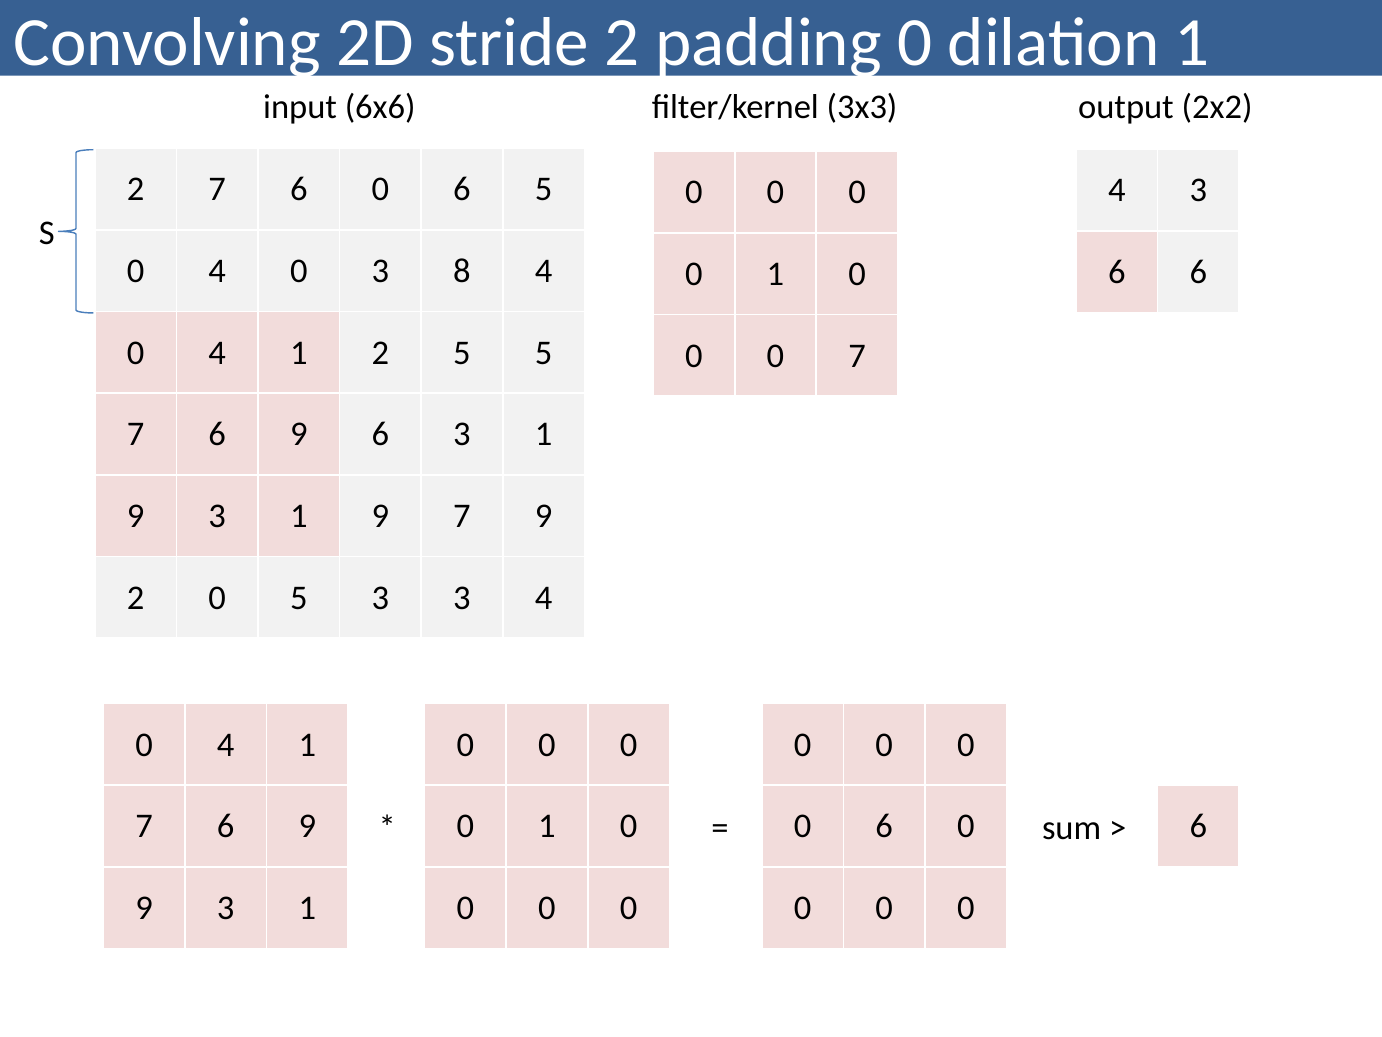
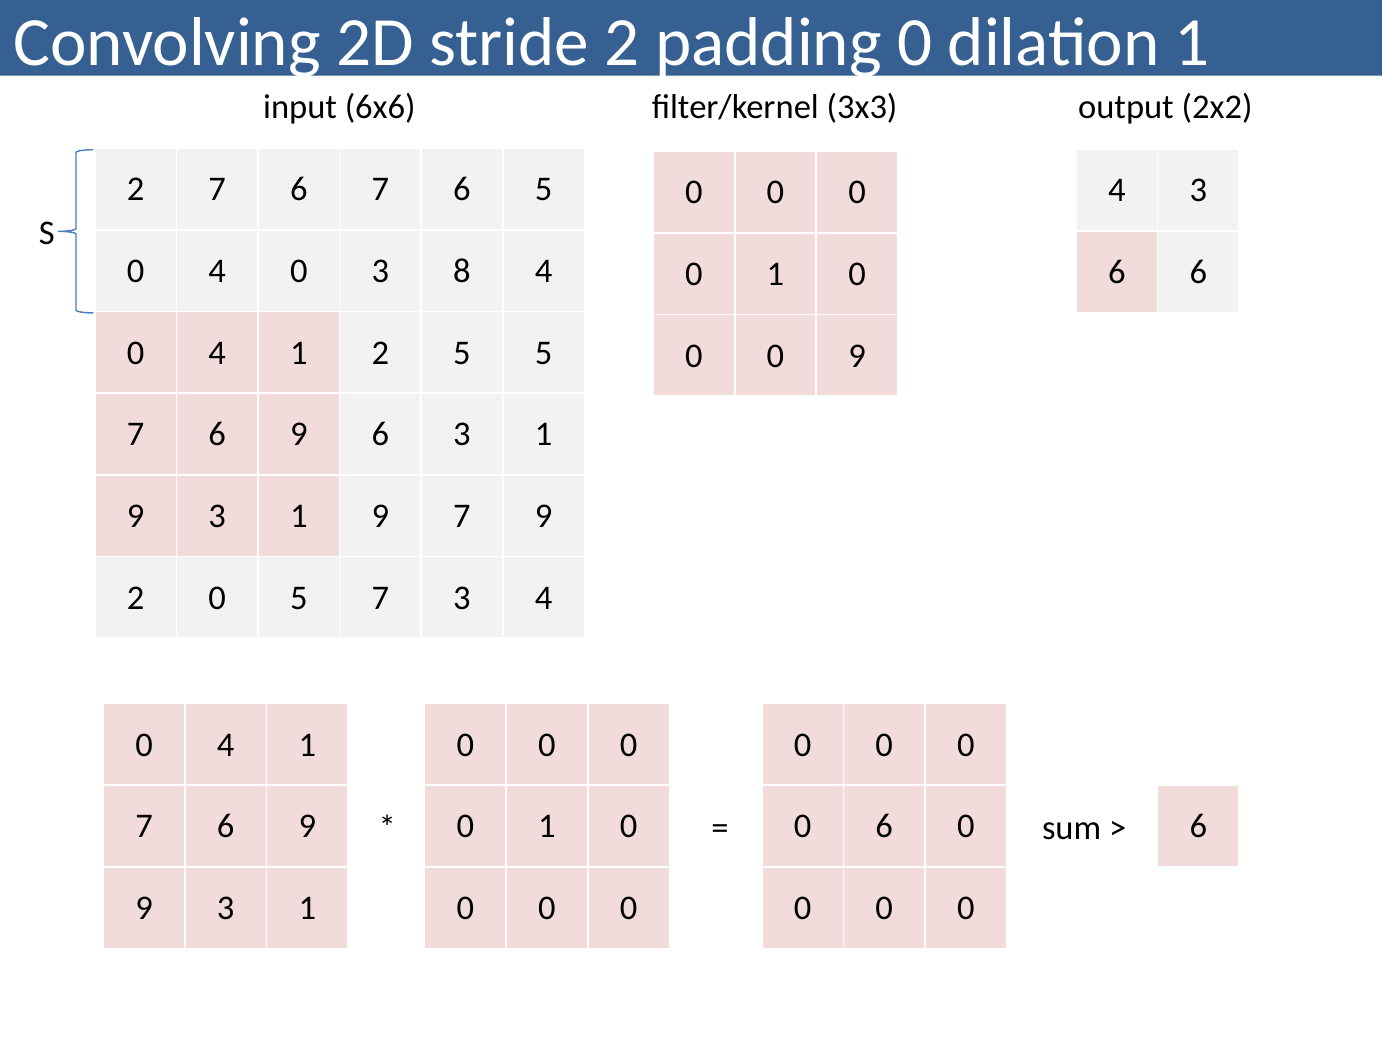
7 6 0: 0 -> 7 (380, 189)
0 7: 7 -> 9 (857, 355)
0 5 3: 3 -> 7 (380, 597)
